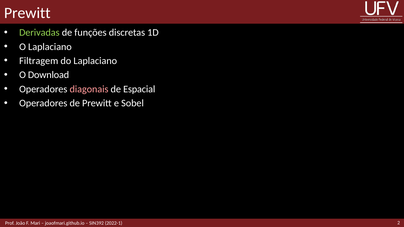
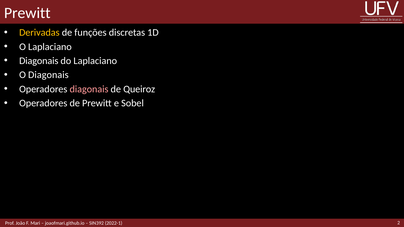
Derivadas colour: light green -> yellow (39, 33)
Filtragem: Filtragem -> Diagonais (39, 61)
O Download: Download -> Diagonais (48, 75)
Espacial: Espacial -> Queiroz (139, 89)
